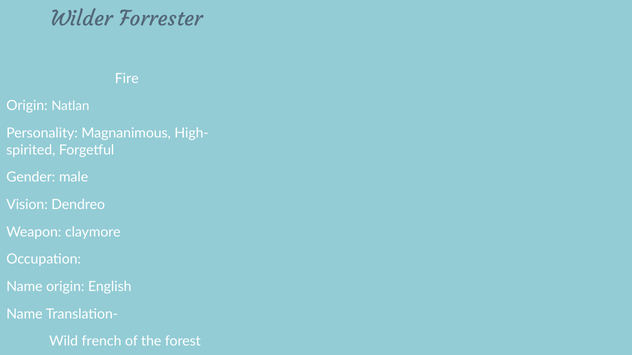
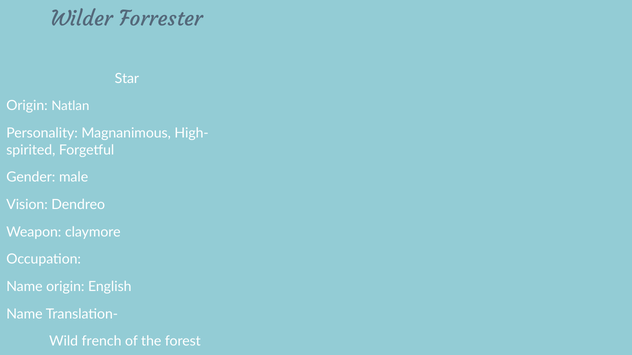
Fire: Fire -> Star (127, 79)
